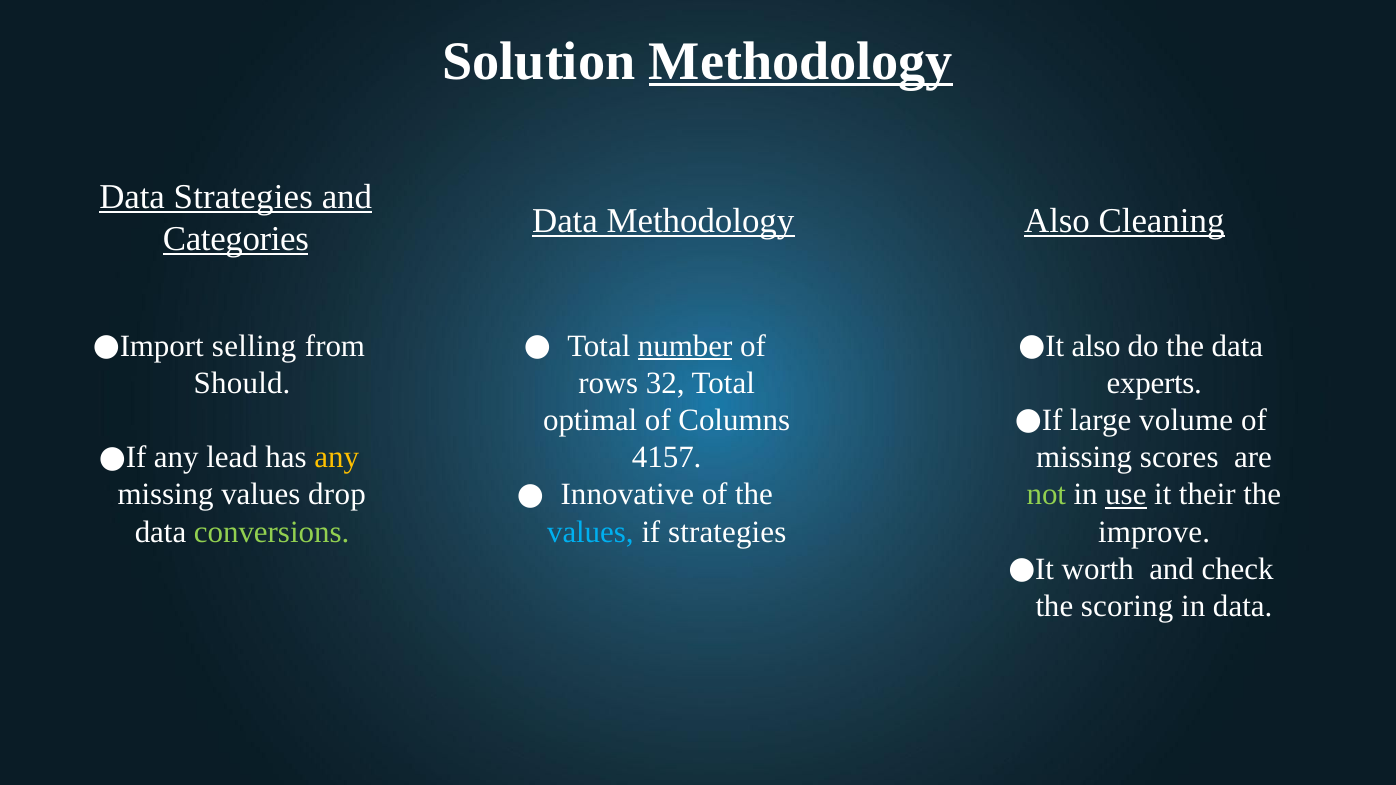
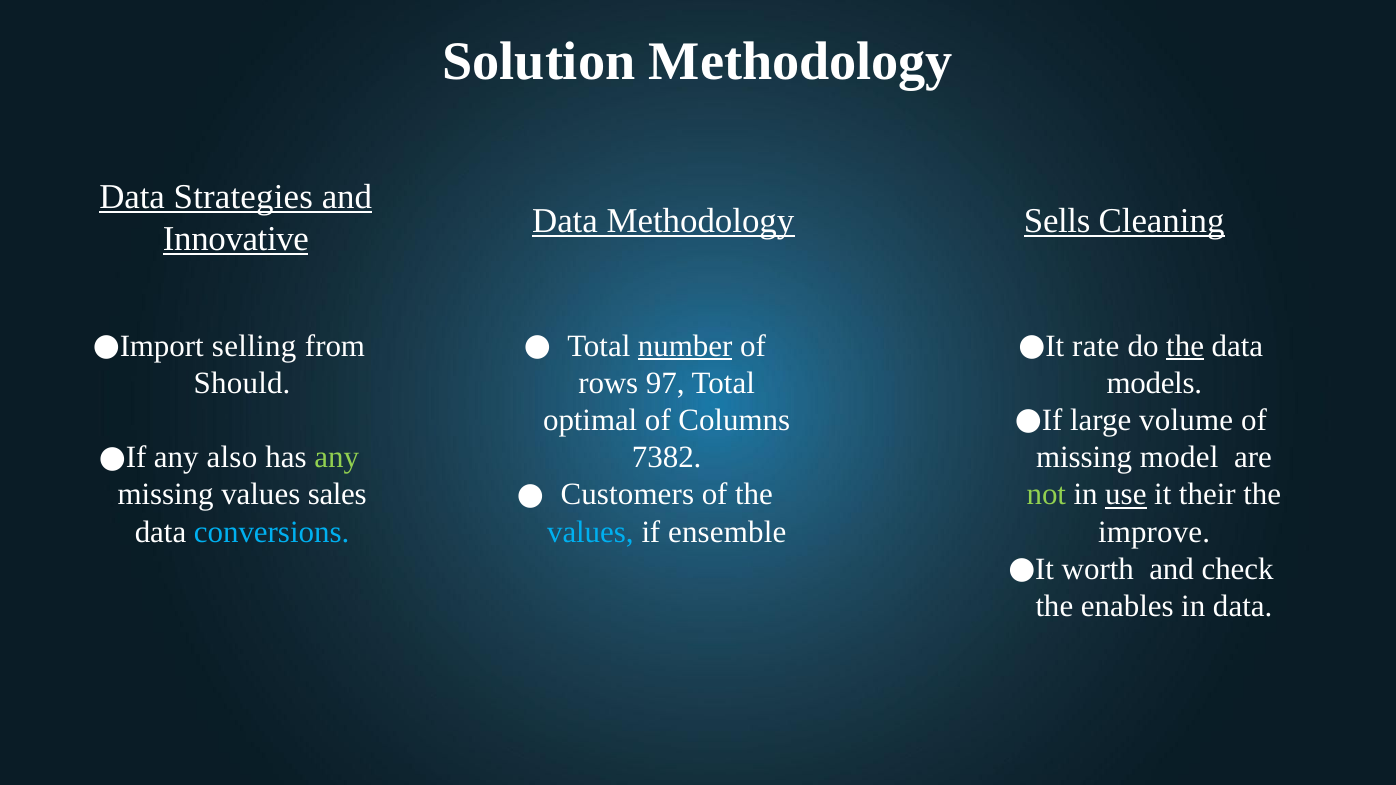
Methodology underline: present -> none (801, 61)
Also: Also -> Sells (1057, 221)
Categories: Categories -> Innovative (236, 239)
also: also -> rate (1096, 346)
the underline: none -> present (1185, 346)
32: 32 -> 97 (665, 383)
experts: experts -> models (1154, 383)
lead: lead -> also (232, 458)
any colour: yellow -> light green (337, 458)
4157: 4157 -> 7382 (667, 458)
scores: scores -> model (1179, 458)
drop: drop -> sales (337, 495)
Innovative: Innovative -> Customers (627, 495)
conversions colour: light green -> light blue (272, 532)
if strategies: strategies -> ensemble (727, 532)
scoring: scoring -> enables (1127, 607)
